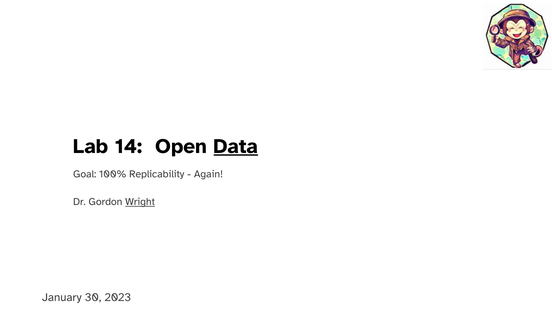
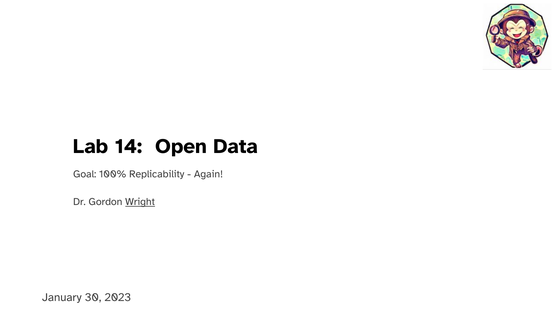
Data underline: present -> none (236, 146)
